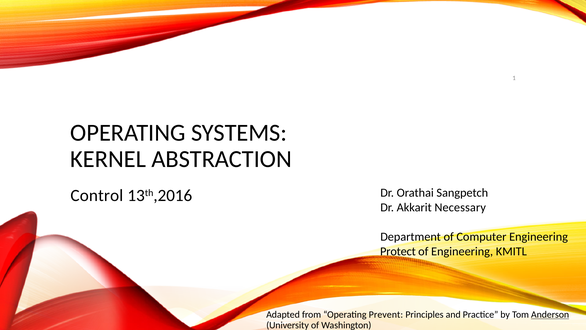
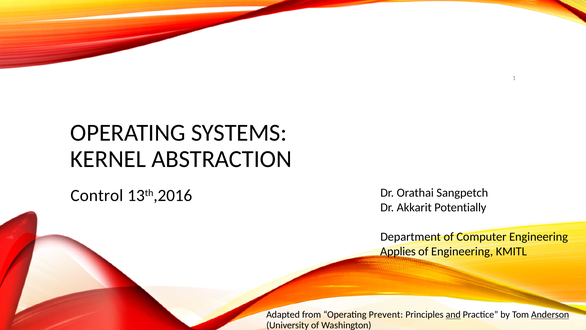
Necessary: Necessary -> Potentially (460, 207)
Protect: Protect -> Applies (398, 251)
and underline: none -> present (453, 314)
